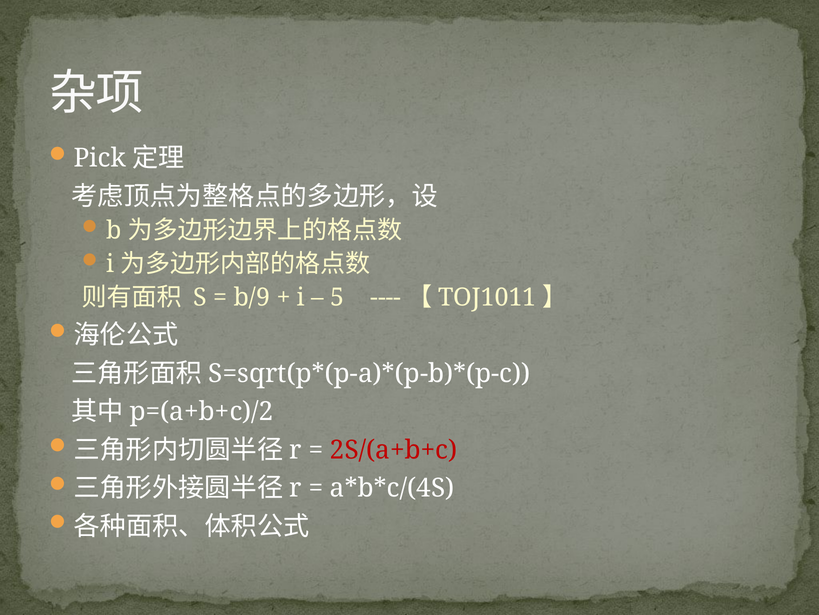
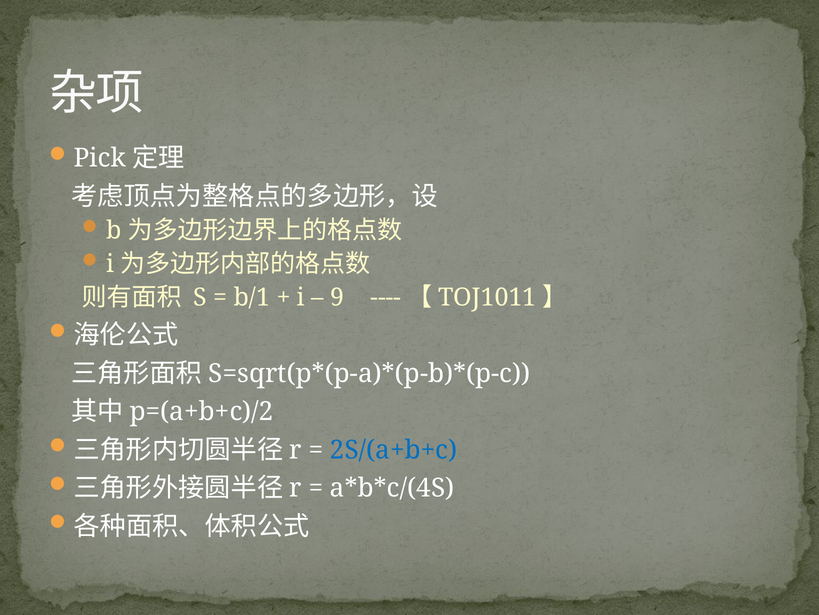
b/9: b/9 -> b/1 (252, 297)
5: 5 -> 9 (337, 297)
2S/(a+b+c colour: red -> blue (394, 449)
